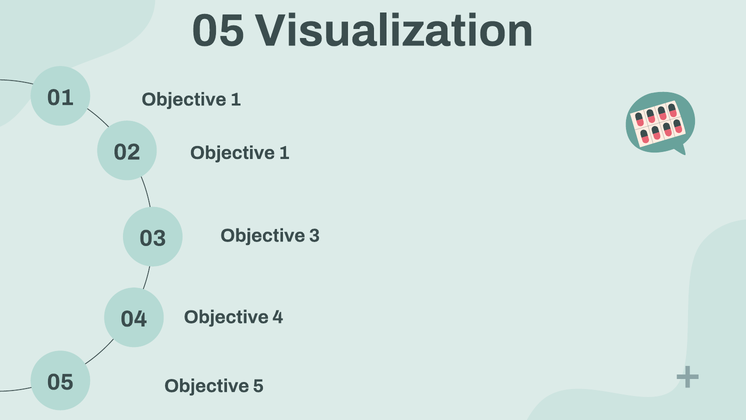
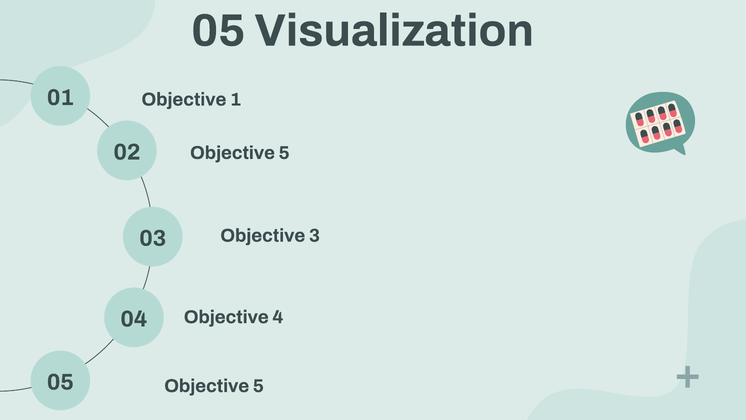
1: 1 -> 5 (284, 153)
